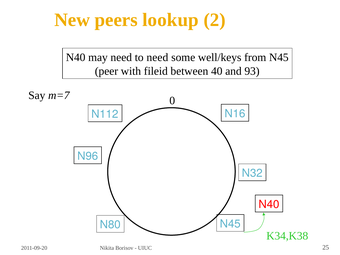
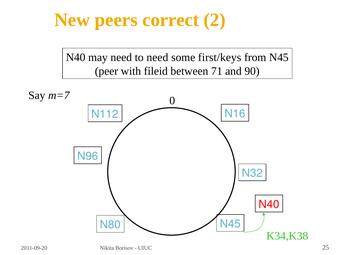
lookup: lookup -> correct (171, 20)
well/keys: well/keys -> first/keys (220, 57)
40: 40 -> 71 (217, 71)
93: 93 -> 90 (252, 71)
